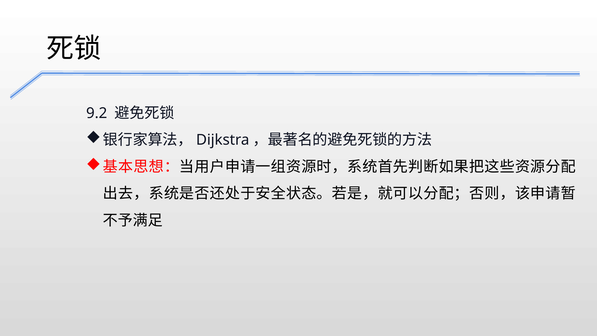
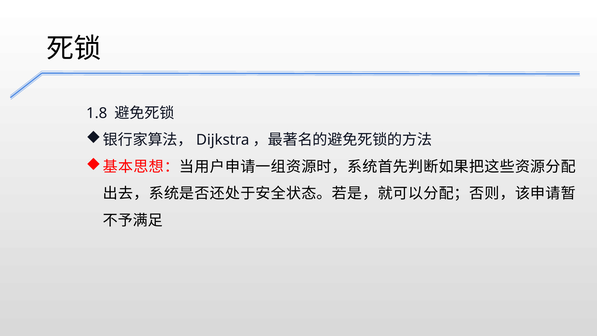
9.2: 9.2 -> 1.8 (97, 113)
